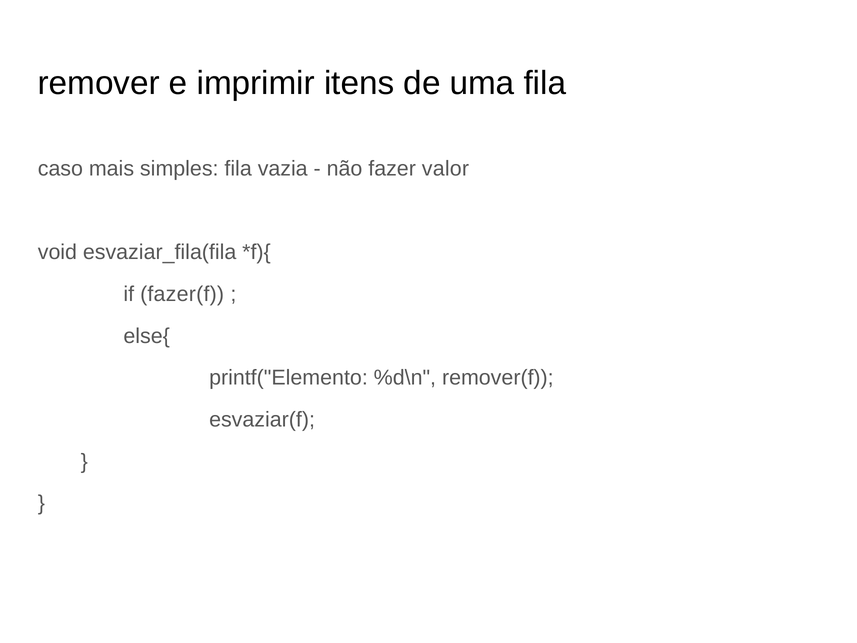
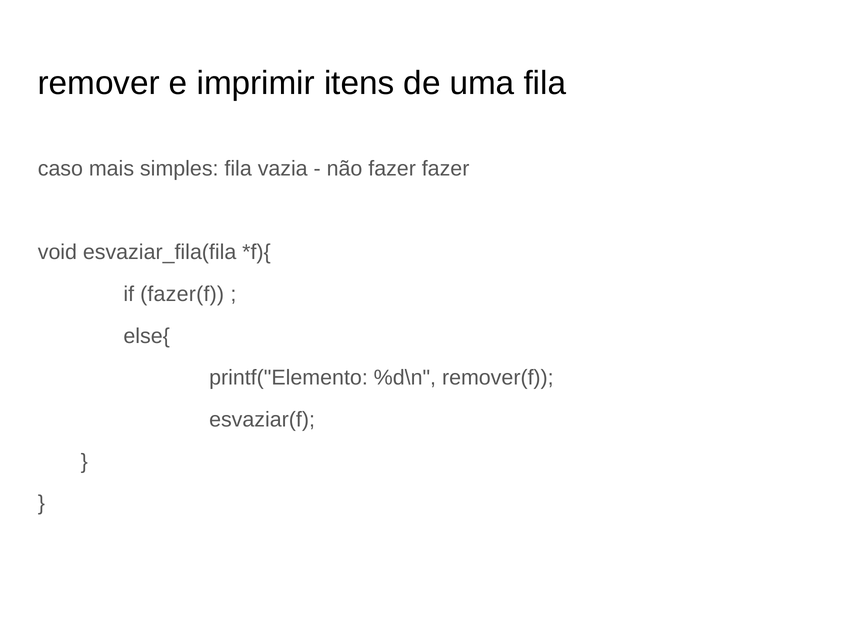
fazer valor: valor -> fazer (446, 169)
